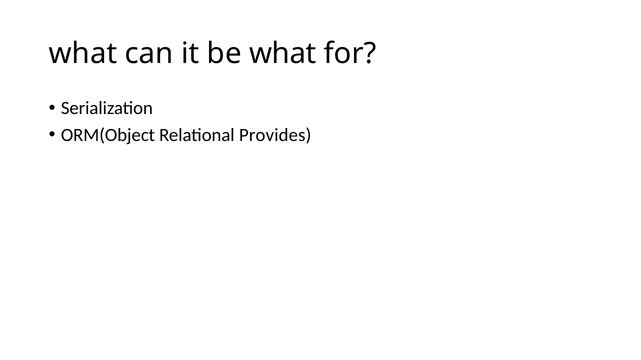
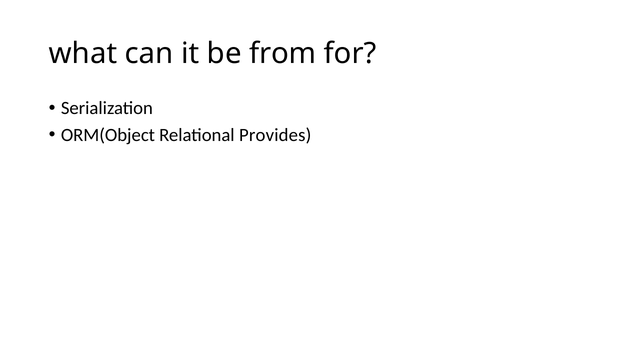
be what: what -> from (283, 54)
